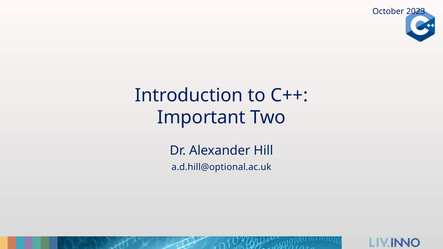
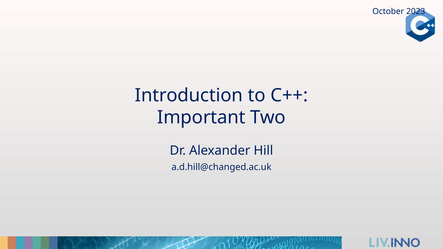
a.d.hill@optional.ac.uk: a.d.hill@optional.ac.uk -> a.d.hill@changed.ac.uk (221, 167)
